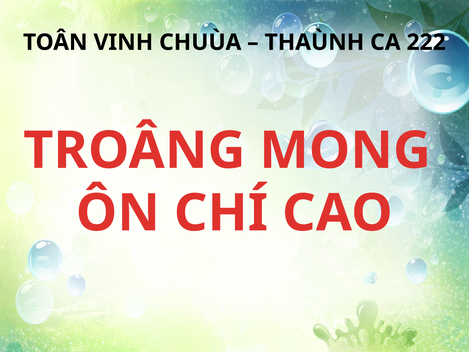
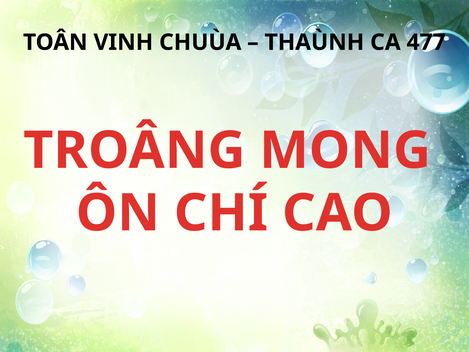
222: 222 -> 477 (426, 42)
